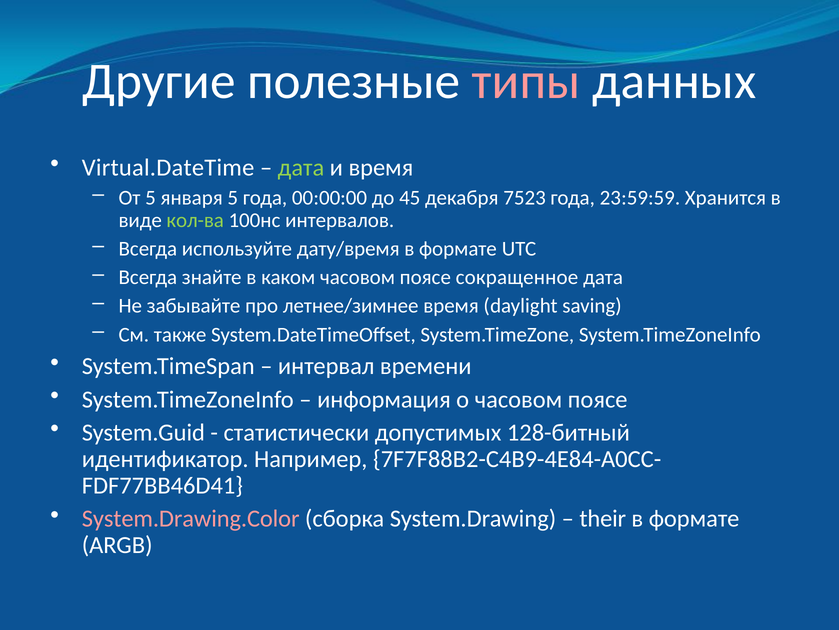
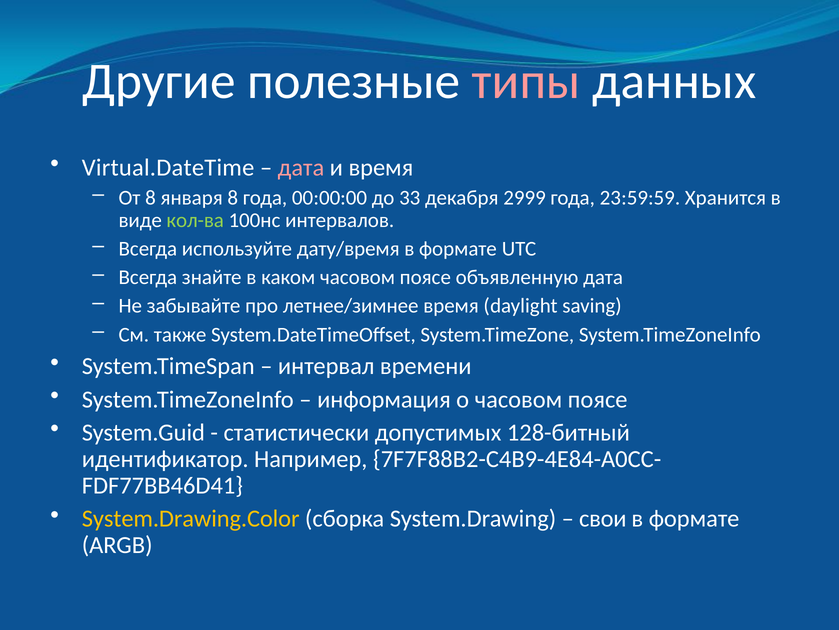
дата colour: light green -> pink (301, 167)
От 5: 5 -> 8 (151, 197)
января 5: 5 -> 8 (233, 197)
45: 45 -> 33 (410, 197)
7523: 7523 -> 2999 (525, 197)
сокращенное: сокращенное -> объявленную (517, 277)
System.Drawing.Color colour: pink -> yellow (191, 518)
their: their -> свои (603, 518)
